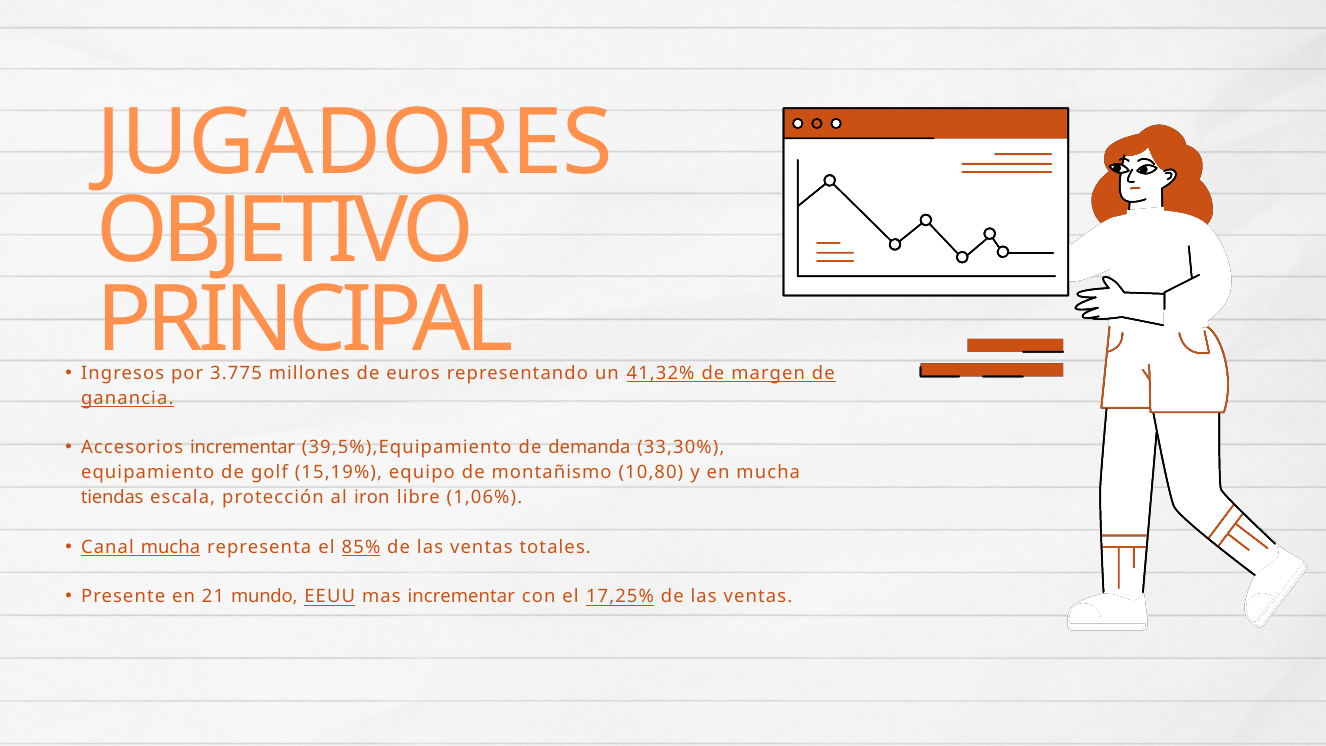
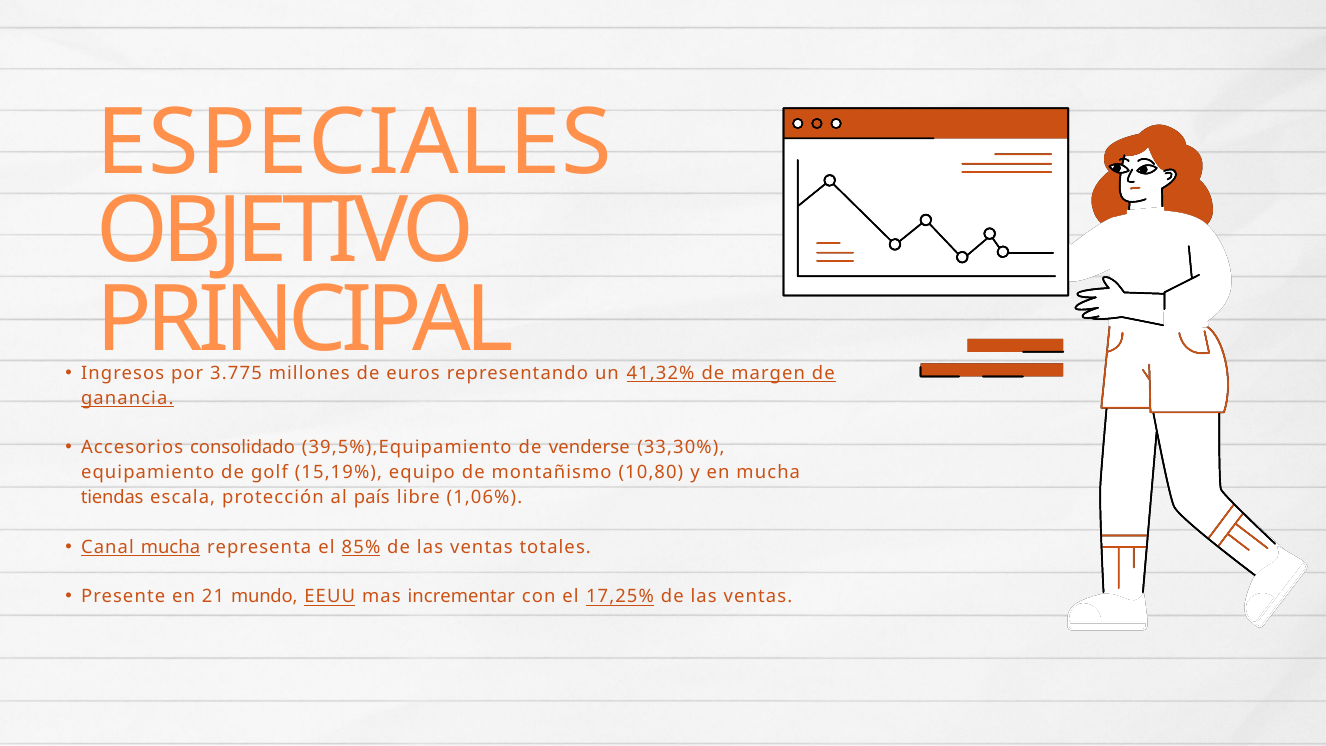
JUGADORES: JUGADORES -> ESPECIALES (354, 143)
Accesorios incrementar: incrementar -> consolidado (242, 448)
demanda: demanda -> venderse (589, 448)
iron: iron -> país (372, 497)
